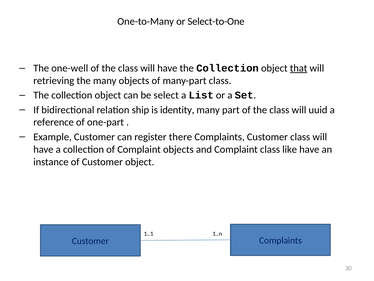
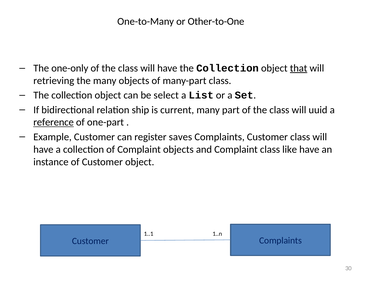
Select-to-One: Select-to-One -> Other-to-One (216, 21)
one-well: one-well -> one-only (70, 68)
identity: identity -> current (177, 110)
reference underline: none -> present (54, 122)
there: there -> saves (180, 137)
